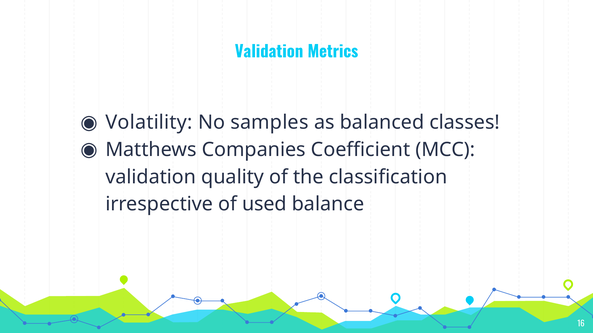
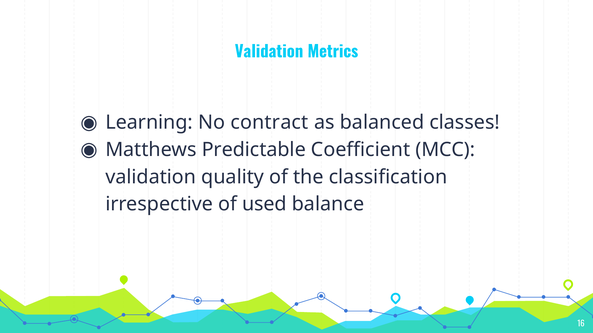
Volatility: Volatility -> Learning (149, 123)
samples: samples -> contract (269, 123)
Companies: Companies -> Predictable (254, 150)
